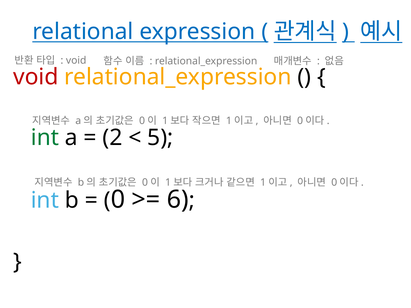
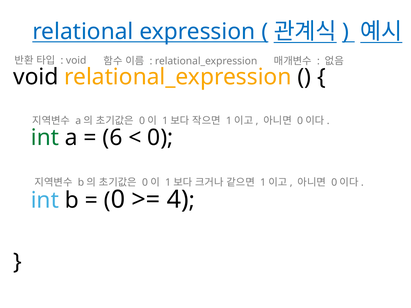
void colour: red -> black (36, 77)
2: 2 -> 6 (113, 138)
5: 5 -> 0 (160, 138)
6: 6 -> 4 (178, 200)
